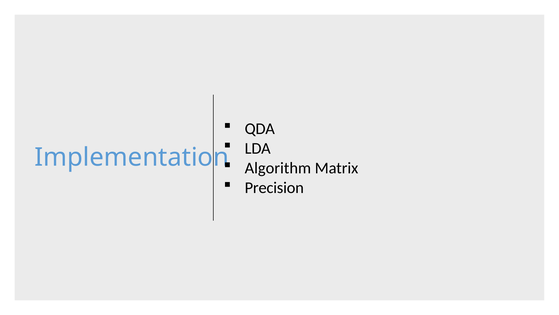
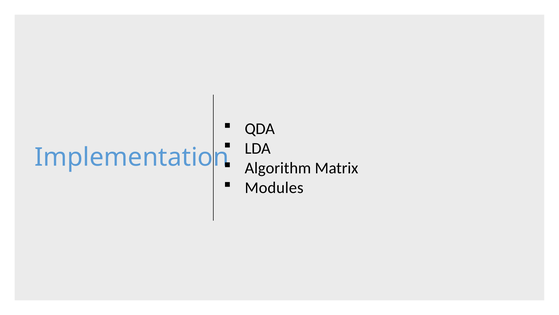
Precision: Precision -> Modules (274, 187)
